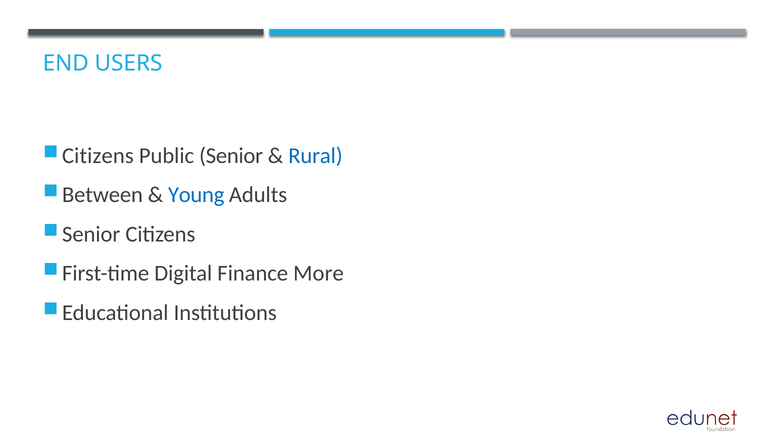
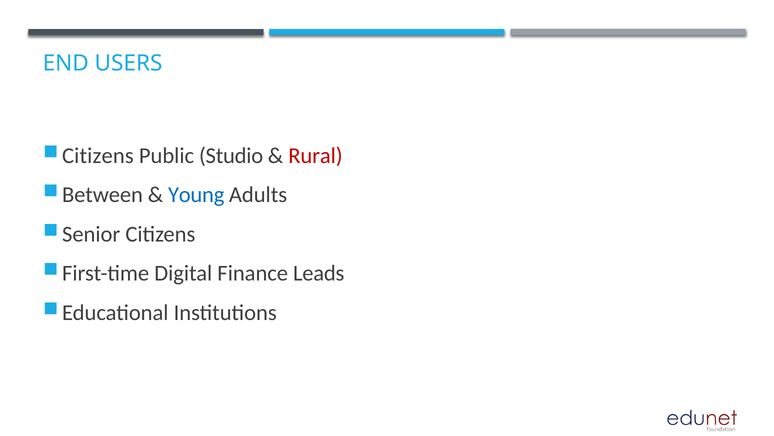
Public Senior: Senior -> Studio (231, 156)
Rural colour: blue -> red (315, 156)
More: More -> Leads (319, 273)
